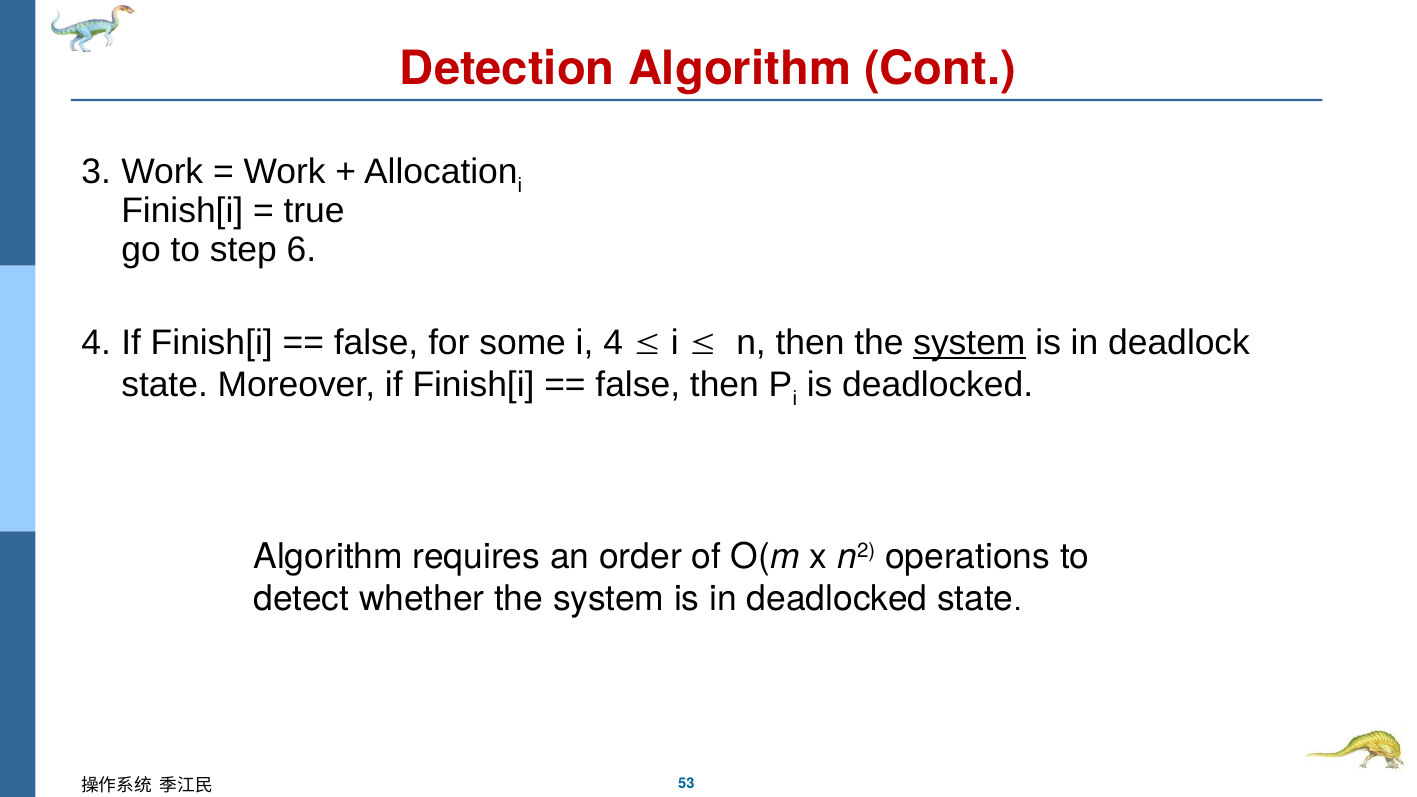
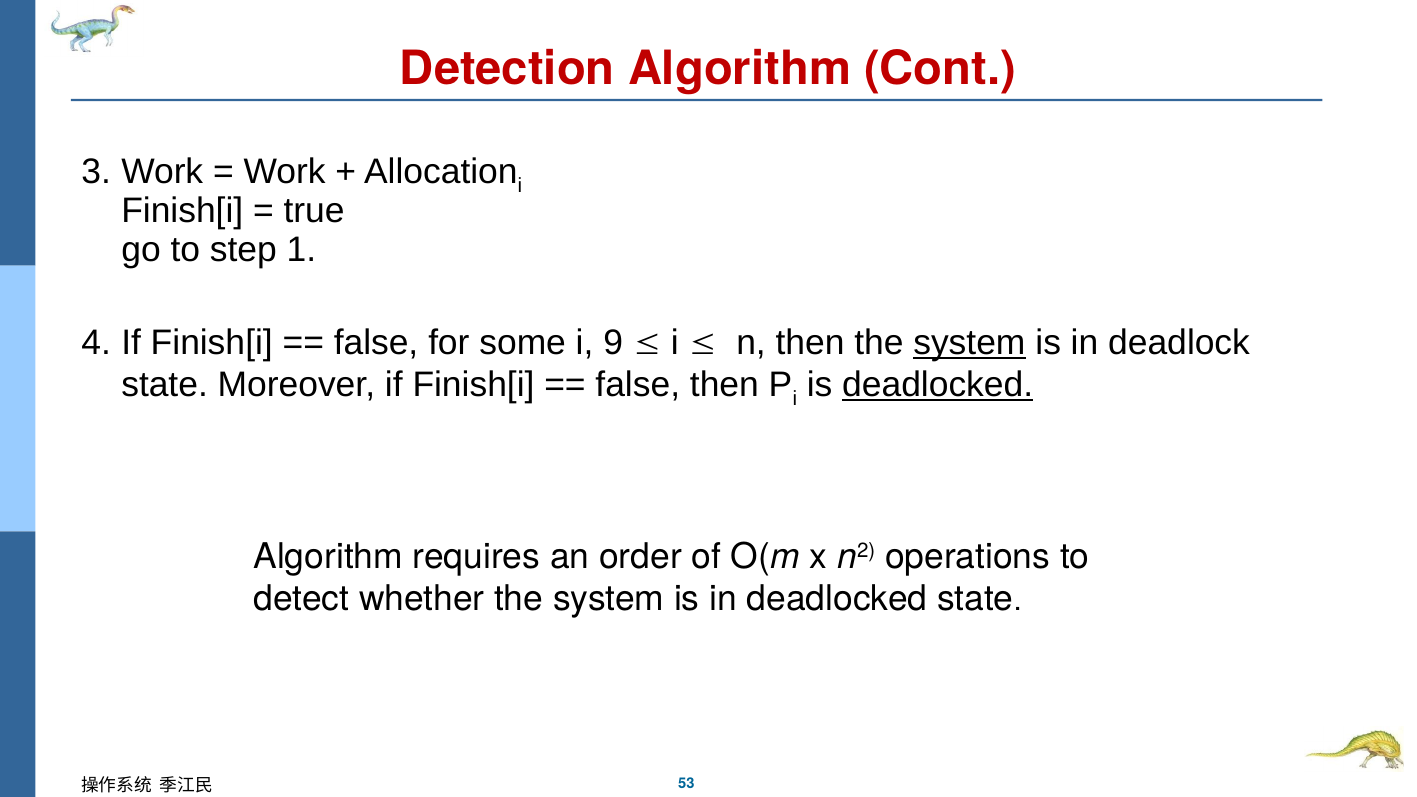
6: 6 -> 1 (301, 249)
i 4: 4 -> 9 (613, 342)
deadlocked underline: none -> present (938, 385)
